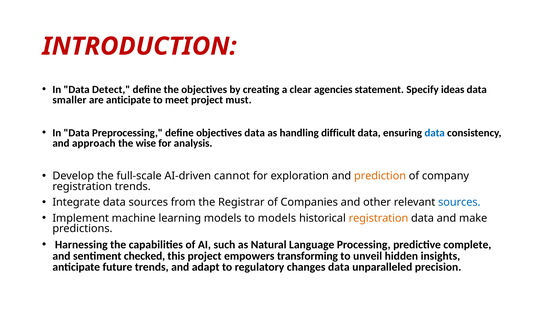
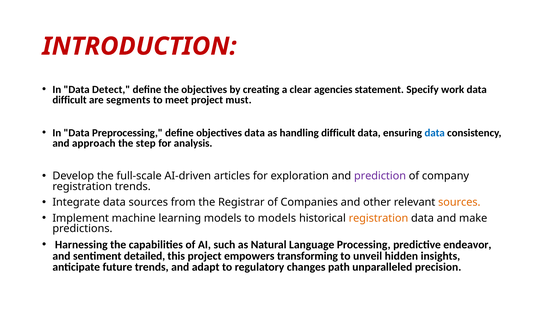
ideas: ideas -> work (453, 90)
smaller: smaller -> difficult (70, 100)
are anticipate: anticipate -> segments (128, 100)
wise: wise -> step (146, 144)
cannot: cannot -> articles (232, 176)
prediction colour: orange -> purple (380, 176)
sources colour: blue -> orange (459, 203)
complete: complete -> endeavor (467, 245)
checked: checked -> detailed (145, 256)
changes data: data -> path (339, 267)
